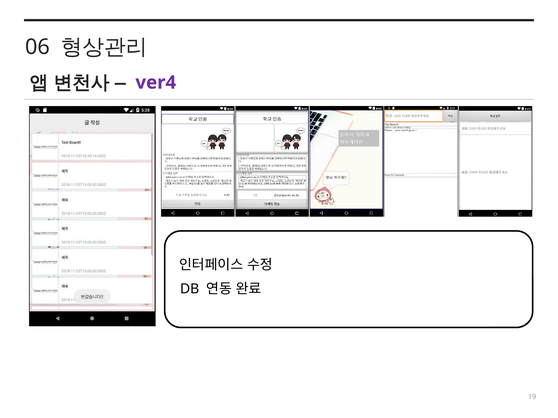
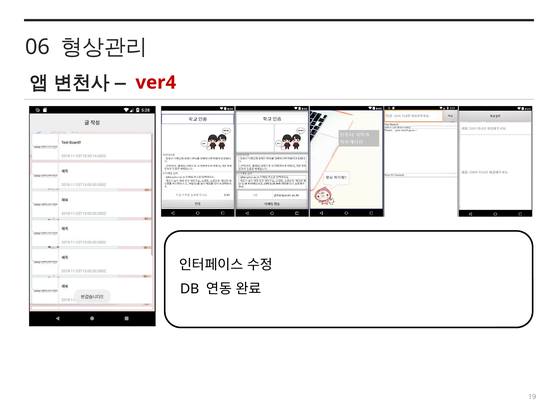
ver4 colour: purple -> red (156, 83)
